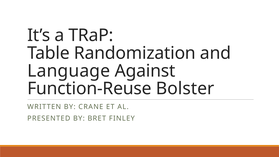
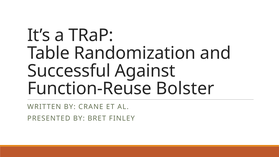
Language: Language -> Successful (69, 71)
